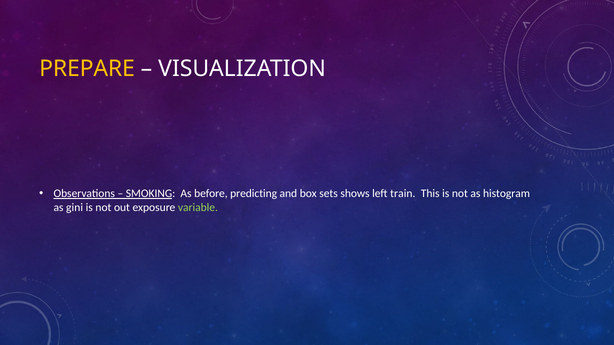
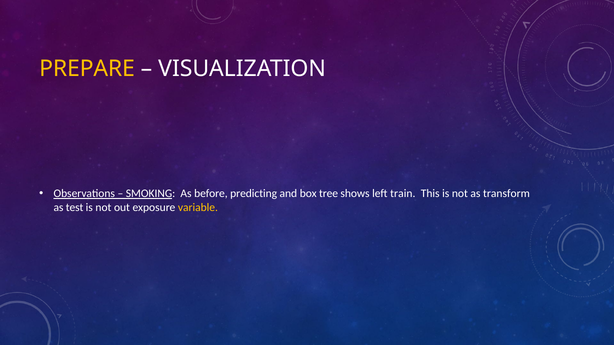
sets: sets -> tree (329, 194)
histogram: histogram -> transform (506, 194)
gini: gini -> test (75, 207)
variable colour: light green -> yellow (198, 207)
